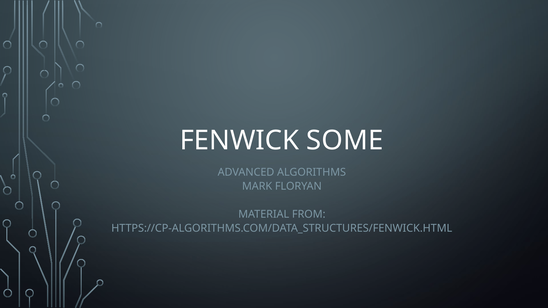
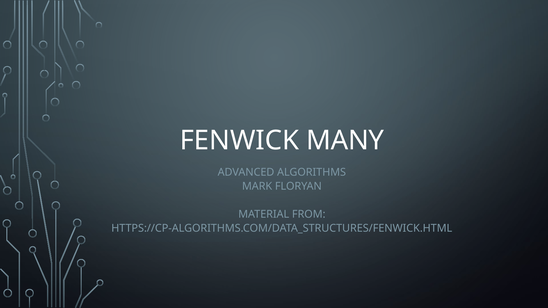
SOME: SOME -> MANY (345, 141)
